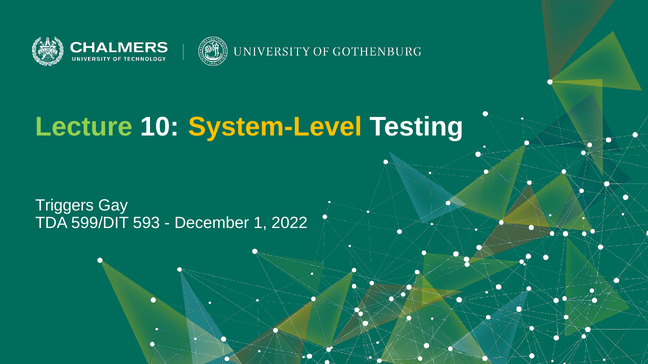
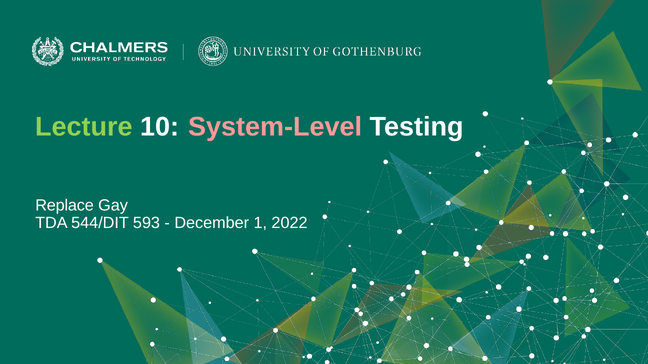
System-Level colour: yellow -> pink (275, 127)
Triggers: Triggers -> Replace (65, 206)
599/DIT: 599/DIT -> 544/DIT (100, 223)
